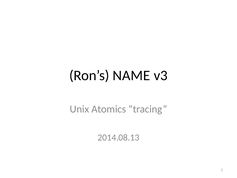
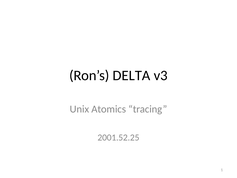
NAME: NAME -> DELTA (131, 75)
2014.08.13: 2014.08.13 -> 2001.52.25 (118, 137)
